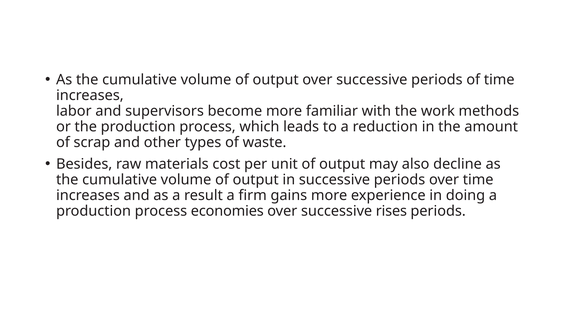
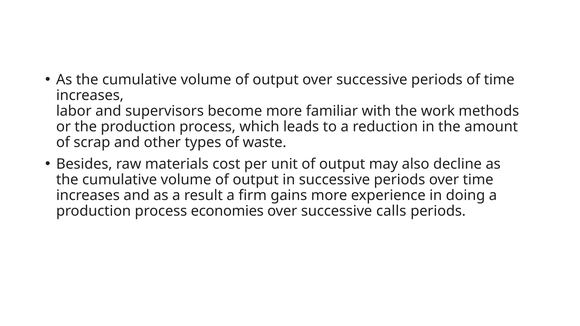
rises: rises -> calls (391, 211)
